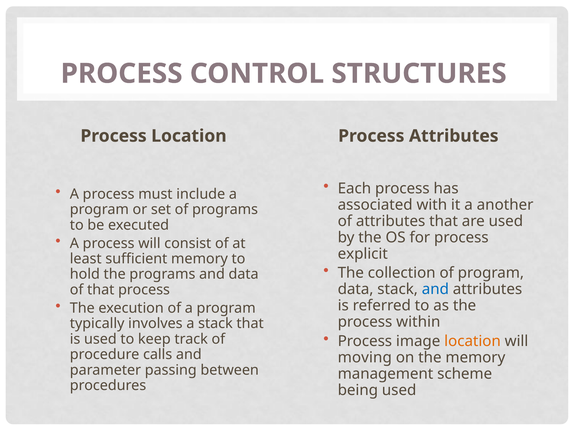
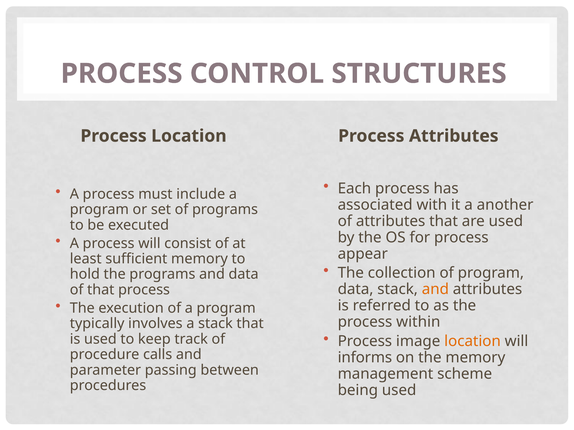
explicit: explicit -> appear (363, 254)
and colour: blue -> orange (435, 290)
moving: moving -> informs (365, 358)
